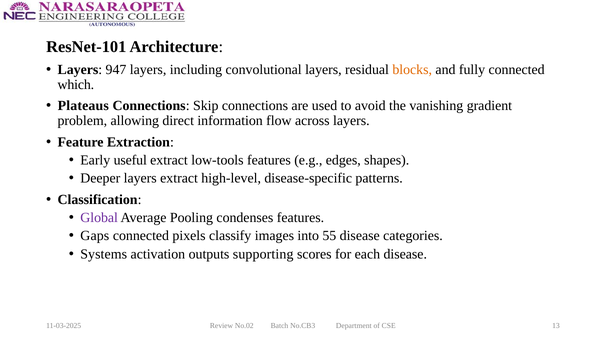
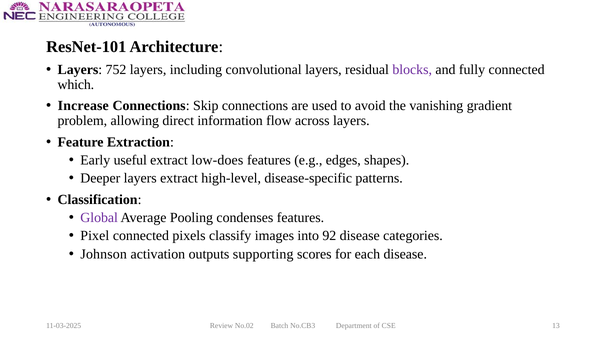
947: 947 -> 752 (116, 69)
blocks colour: orange -> purple (412, 69)
Plateaus: Plateaus -> Increase (83, 106)
low-tools: low-tools -> low-does (217, 160)
Gaps: Gaps -> Pixel (95, 236)
55: 55 -> 92 (329, 236)
Systems: Systems -> Johnson (104, 254)
